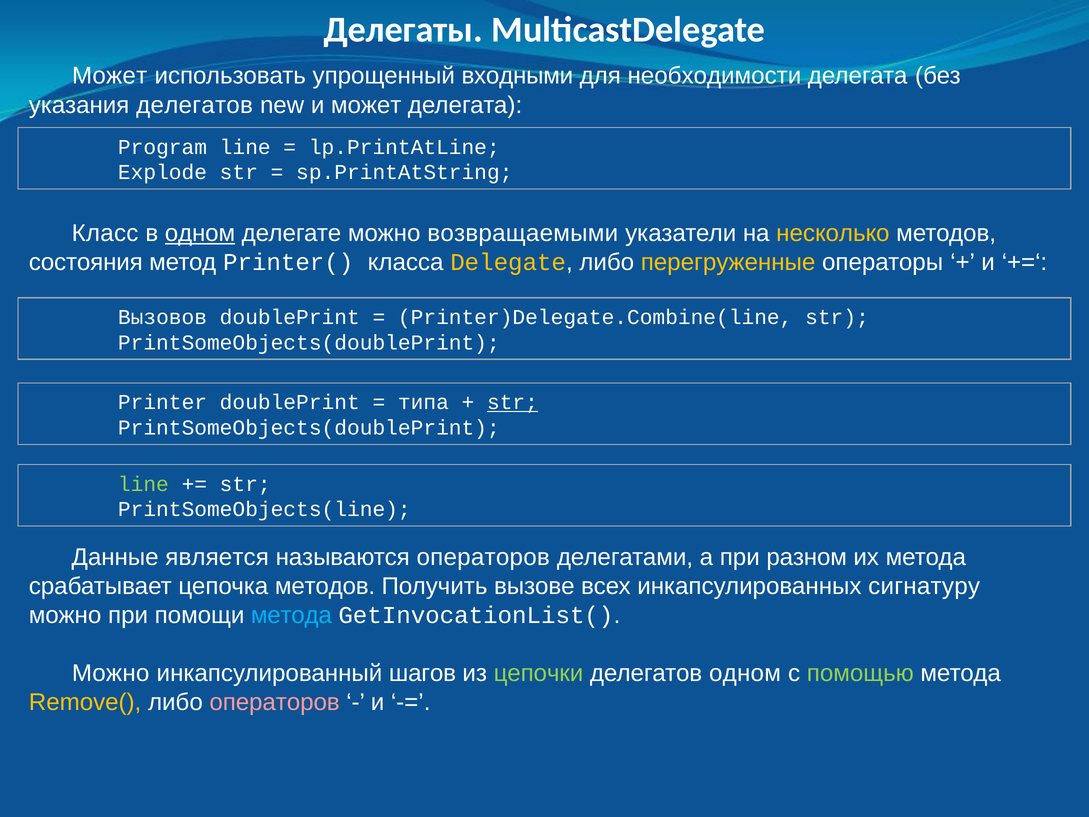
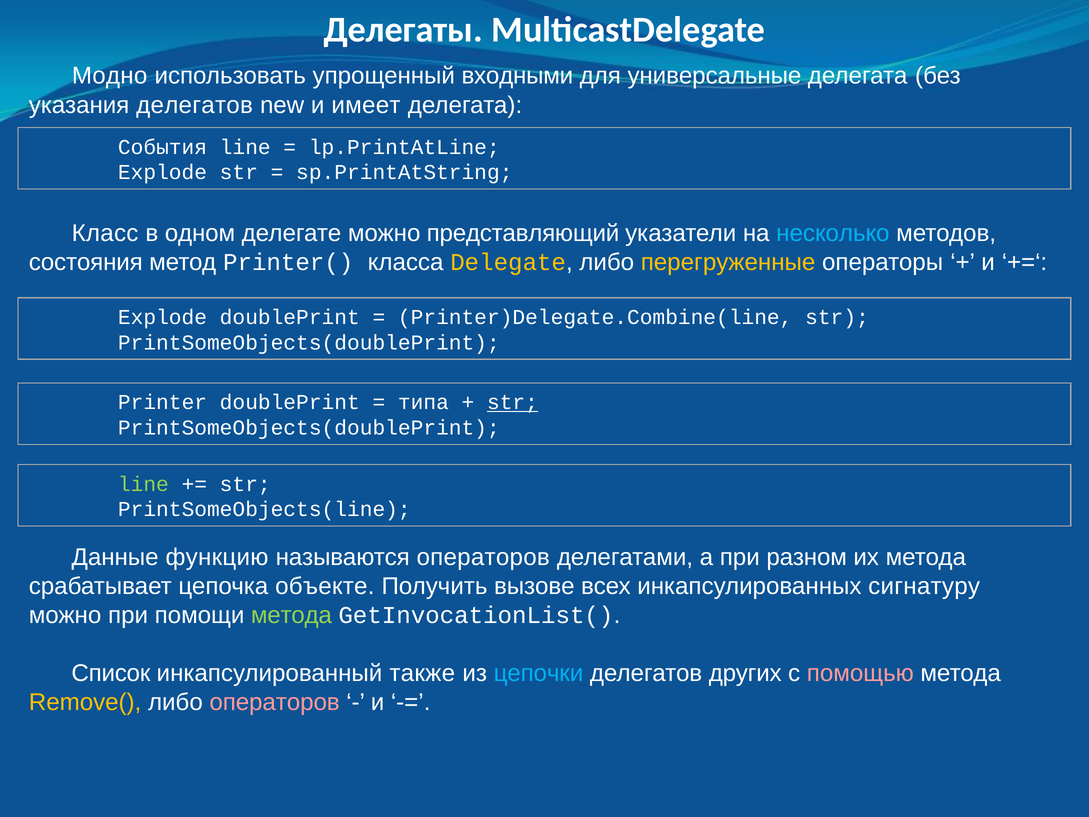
Может: Может -> Модно (110, 76)
необходимости: необходимости -> универсальные (714, 76)
и может: может -> имеет (366, 105)
Program: Program -> События (163, 147)
одном underline: present -> none (200, 233)
возвращаемыми: возвращаемыми -> представляющий (523, 233)
несколько colour: yellow -> light blue (833, 233)
Вызовов: Вызовов -> Explode (163, 317)
является: является -> функцию (217, 557)
цепочка методов: методов -> объекте (325, 586)
метода colour: light blue -> light green (291, 615)
Можно: Можно -> Список (111, 673)
шагов: шагов -> также (422, 673)
цепочки colour: light green -> light blue (538, 673)
делегатов одном: одном -> других (745, 673)
помощью colour: light green -> pink (860, 673)
